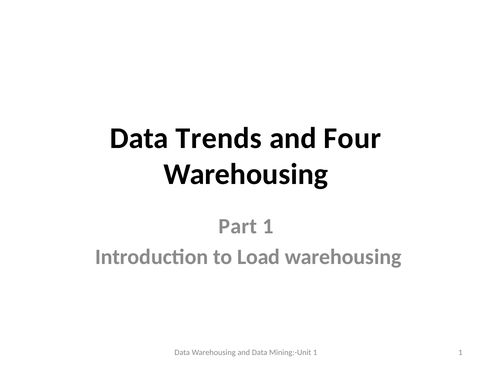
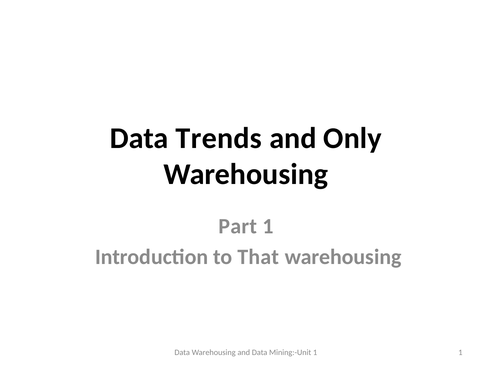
Four: Four -> Only (352, 138)
Load: Load -> That (258, 257)
